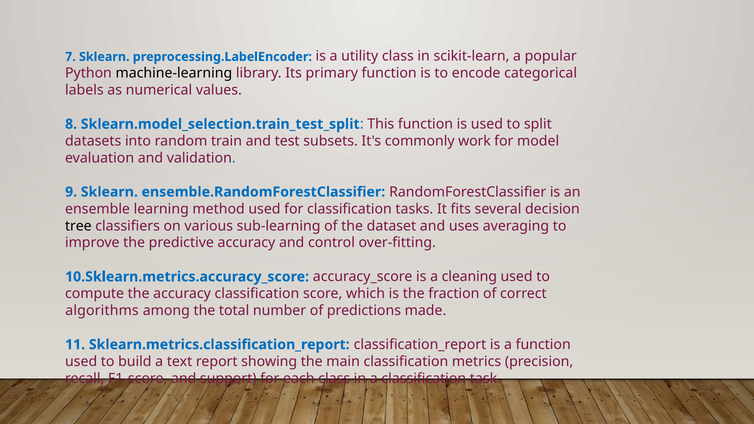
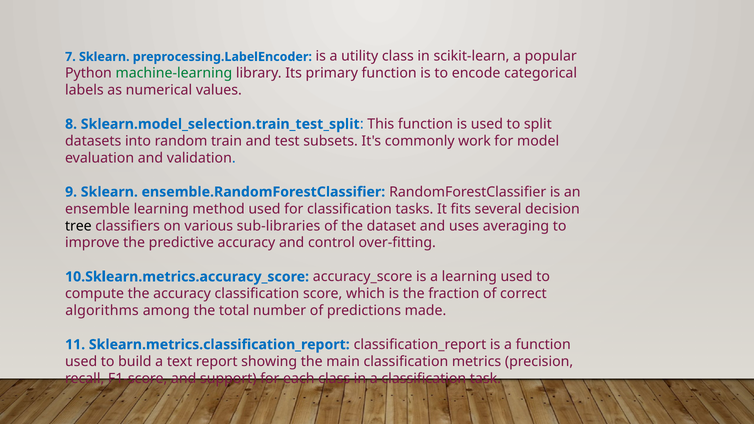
machine-learning colour: black -> green (174, 73)
sub-learning: sub-learning -> sub-libraries (279, 226)
a cleaning: cleaning -> learning (469, 277)
